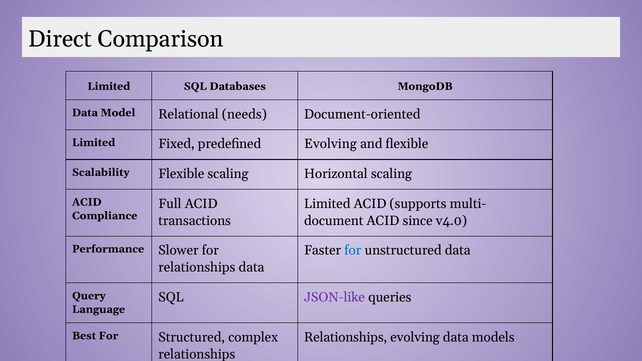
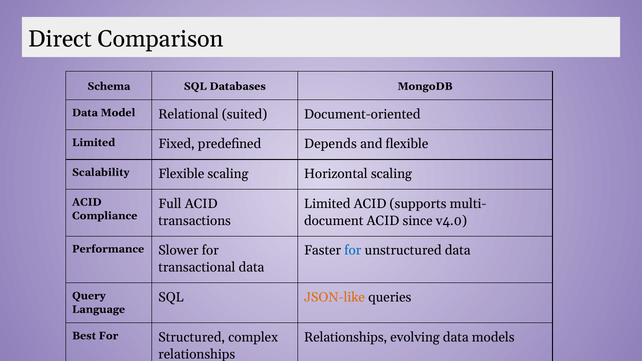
Limited: Limited -> Schema (109, 86)
needs: needs -> suited (245, 114)
predefined Evolving: Evolving -> Depends (330, 144)
relationships: relationships -> transactional (197, 268)
JSON-like colour: purple -> orange (335, 297)
